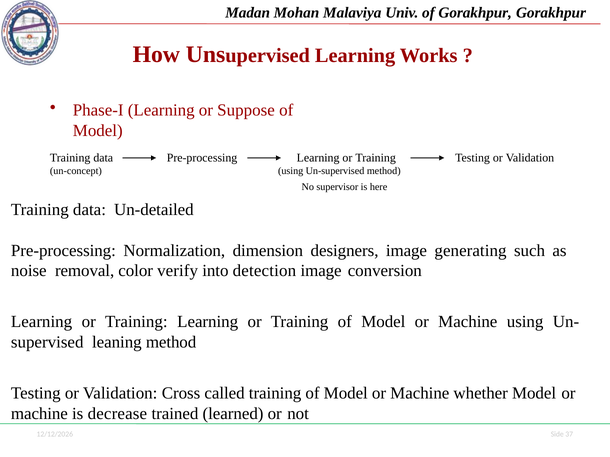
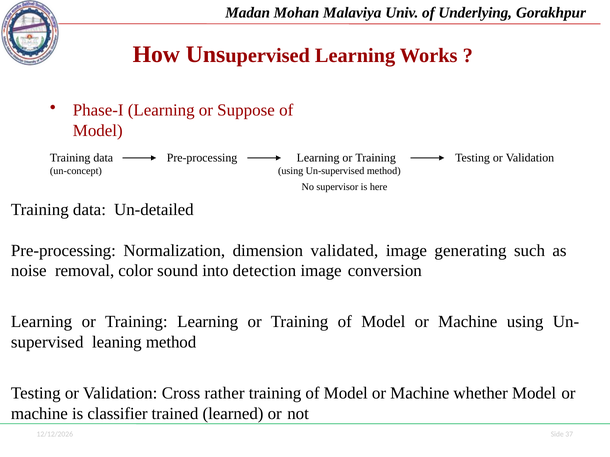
of Gorakhpur: Gorakhpur -> Underlying (475, 13)
designers: designers -> validated (344, 251)
verify: verify -> sound (178, 271)
called: called -> rather (224, 394)
decrease: decrease -> classifier (118, 414)
